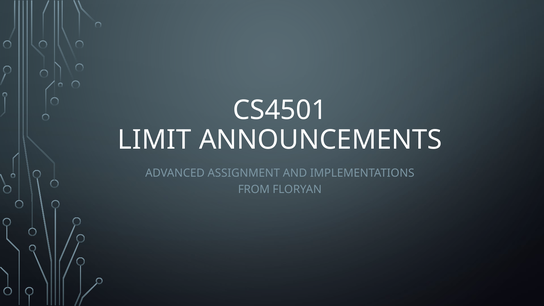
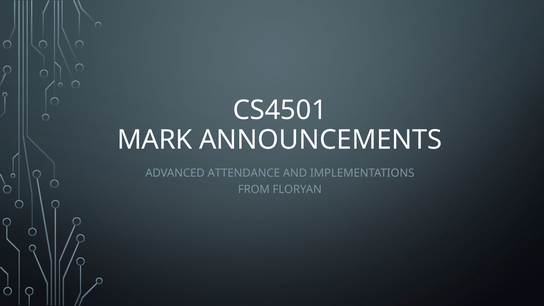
LIMIT: LIMIT -> MARK (155, 140)
ASSIGNMENT: ASSIGNMENT -> ATTENDANCE (244, 173)
